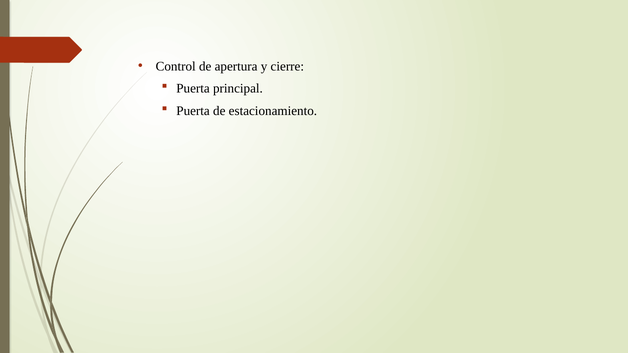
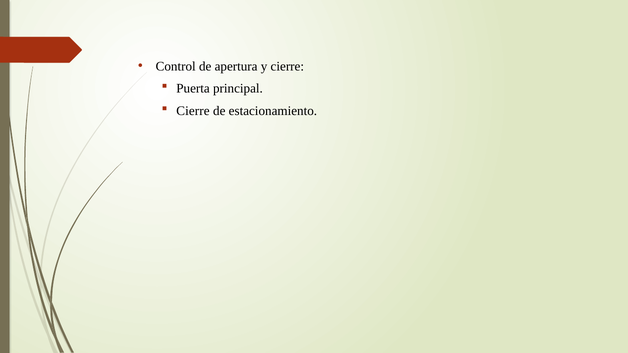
Puerta: Puerta -> Cierre (193, 111)
